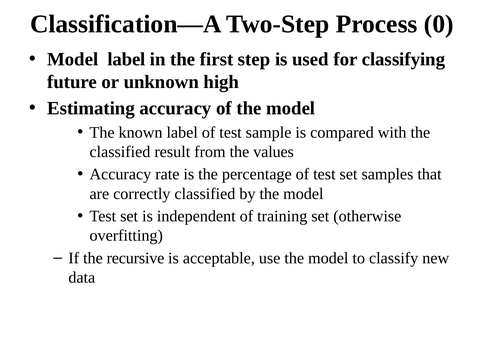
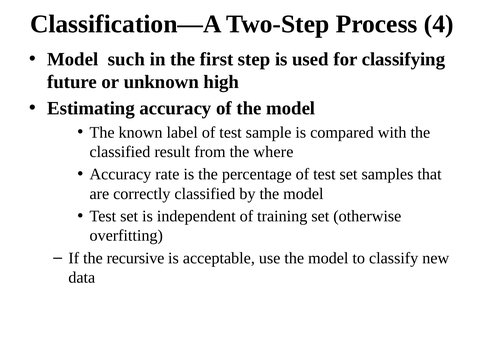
0: 0 -> 4 (439, 24)
Model label: label -> such (126, 59)
values: values -> where (273, 152)
